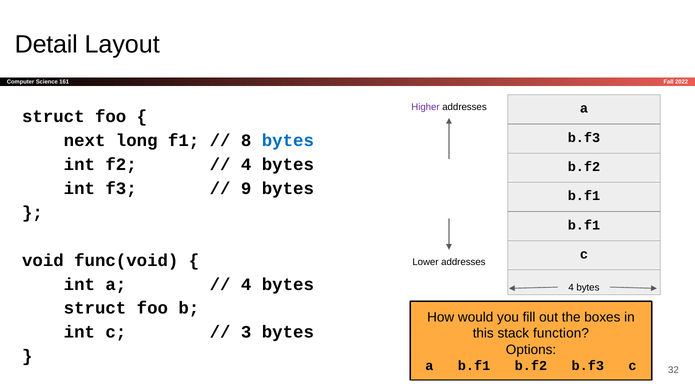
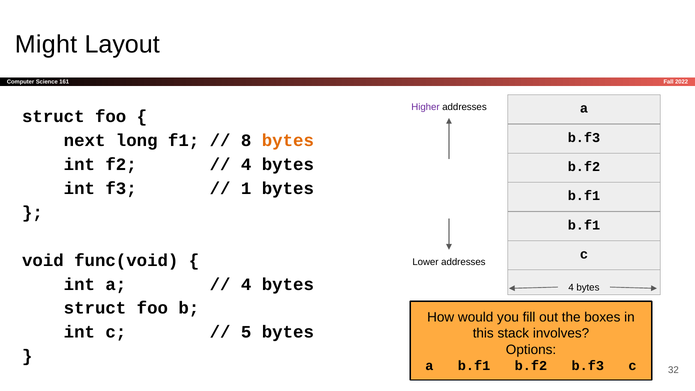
Detail: Detail -> Might (46, 44)
bytes colour: blue -> orange (288, 140)
9: 9 -> 1 (246, 188)
3: 3 -> 5 (246, 332)
function: function -> involves (561, 333)
